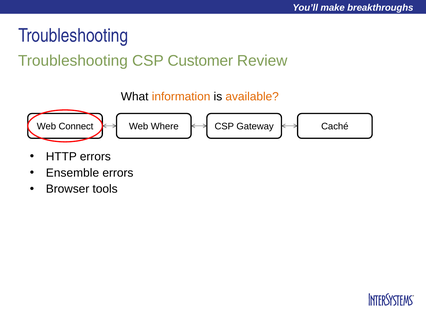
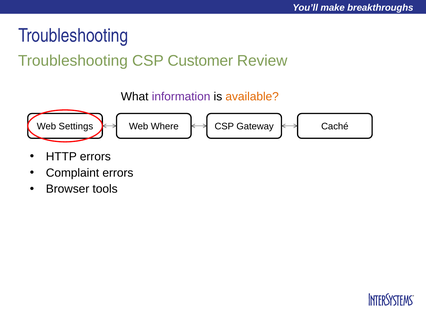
information colour: orange -> purple (181, 97)
Connect: Connect -> Settings (76, 127)
Ensemble: Ensemble -> Complaint (73, 173)
